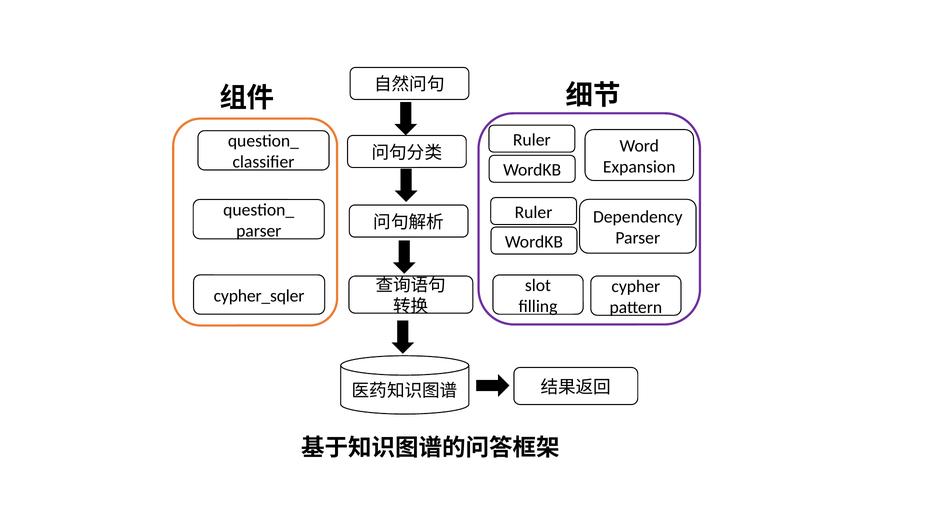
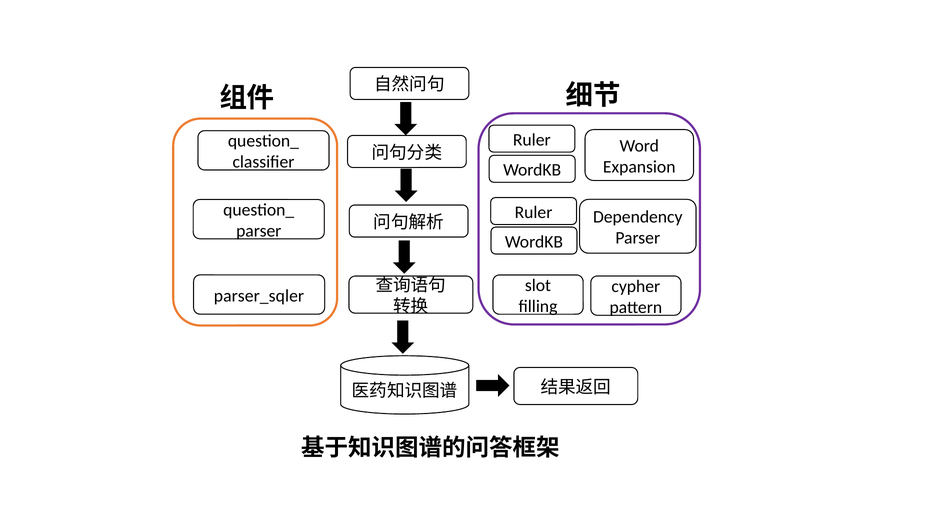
cypher_sqler: cypher_sqler -> parser_sqler (259, 296)
